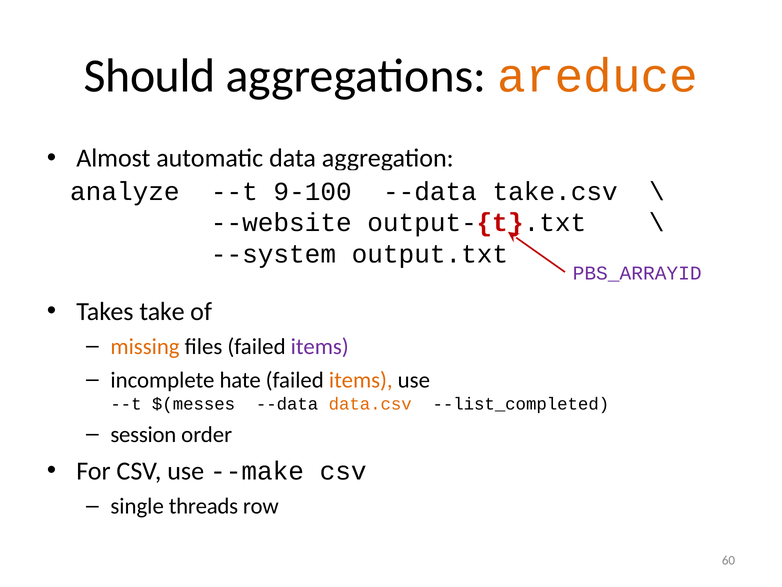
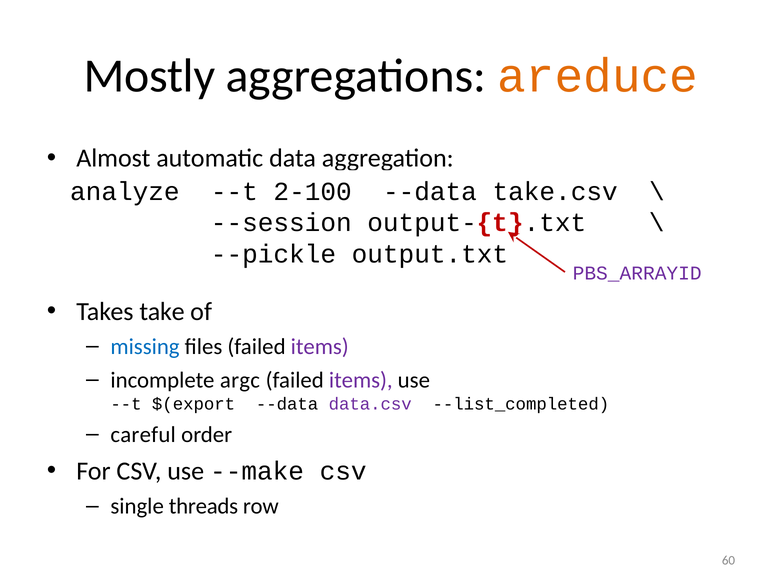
Should: Should -> Mostly (149, 76)
9-100: 9-100 -> 2-100 (313, 191)
--website: --website -> --session (281, 223)
--system: --system -> --pickle (273, 254)
missing colour: orange -> blue (145, 346)
hate: hate -> argc (240, 380)
items colour: orange -> purple (361, 380)
$(messes: $(messes -> $(export (194, 404)
data.csv colour: orange -> purple (370, 404)
session: session -> careful (143, 434)
